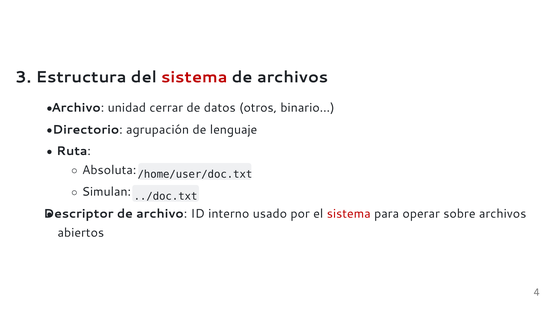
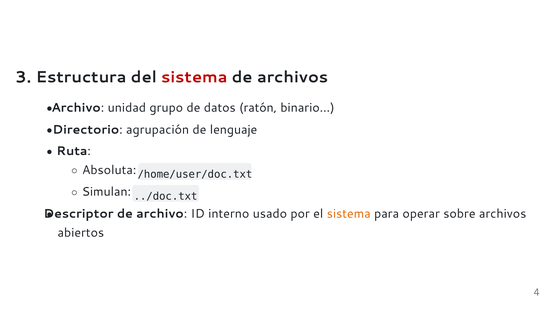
cerrar: cerrar -> grupo (166, 108)
otros: otros -> ratón (258, 108)
sistema colour: red -> orange (349, 214)
